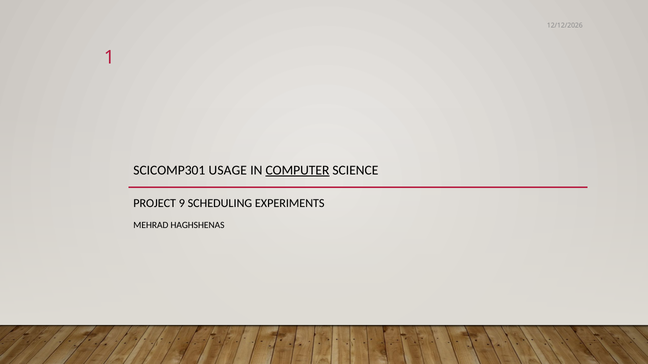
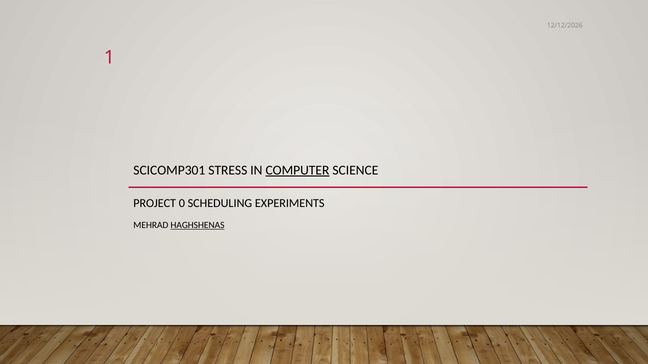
USAGE: USAGE -> STRESS (228, 170)
9: 9 -> 0 (182, 204)
HAGHSHENAS underline: none -> present (198, 225)
